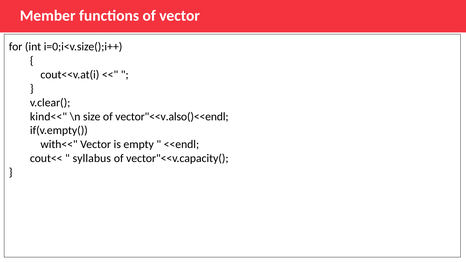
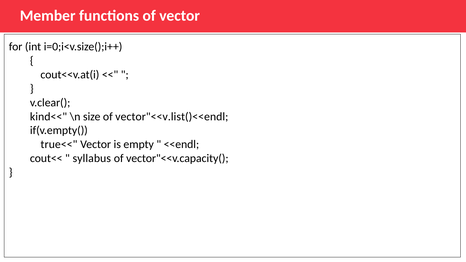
vector"<<v.also()<<endl: vector"<<v.also()<<endl -> vector"<<v.list()<<endl (172, 117)
with<<: with<< -> true<< (59, 145)
